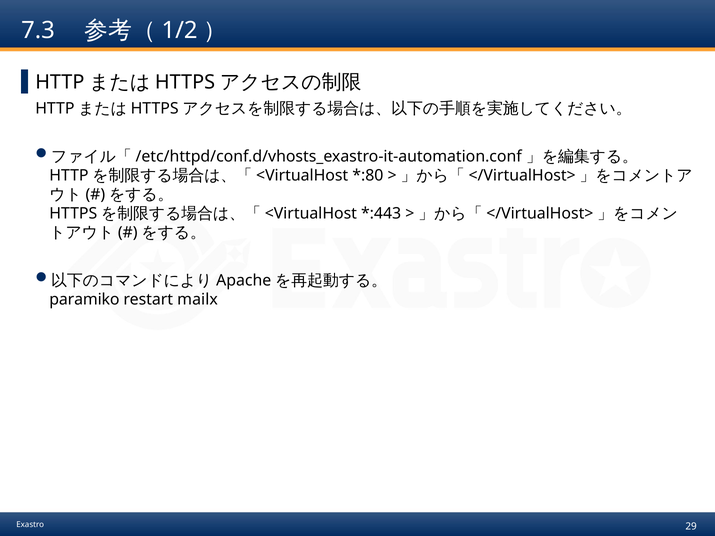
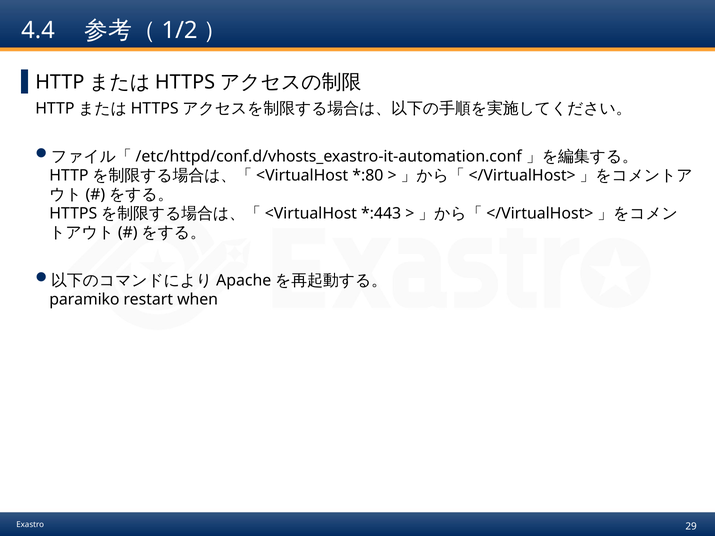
7.3: 7.3 -> 4.4 (38, 30)
mailx: mailx -> when (198, 300)
